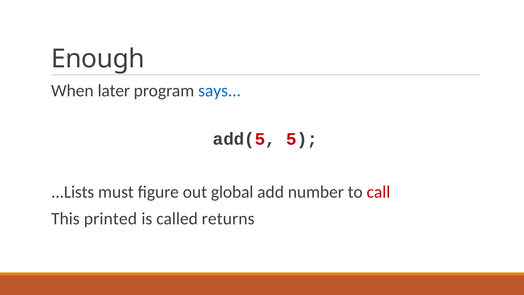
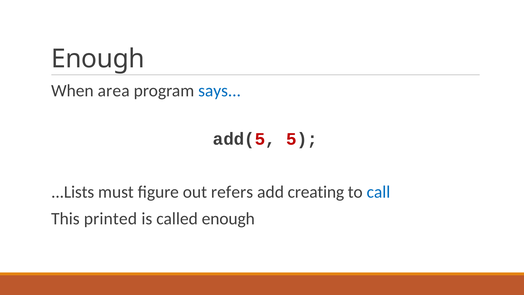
later: later -> area (114, 91)
global: global -> refers (232, 192)
number: number -> creating (316, 192)
call colour: red -> blue (378, 192)
called returns: returns -> enough (228, 218)
